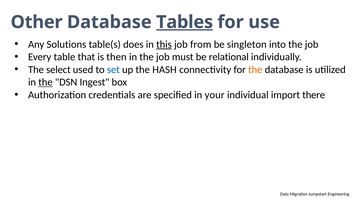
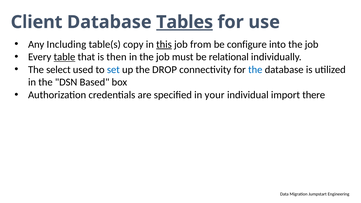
Other: Other -> Client (37, 22)
Solutions: Solutions -> Including (66, 44)
does: does -> copy (133, 44)
singleton: singleton -> configure (247, 44)
table underline: none -> present (64, 57)
HASH: HASH -> DROP (165, 70)
the colour: orange -> blue (255, 70)
the underline: present -> none (45, 82)
Ingest: Ingest -> Based (94, 82)
